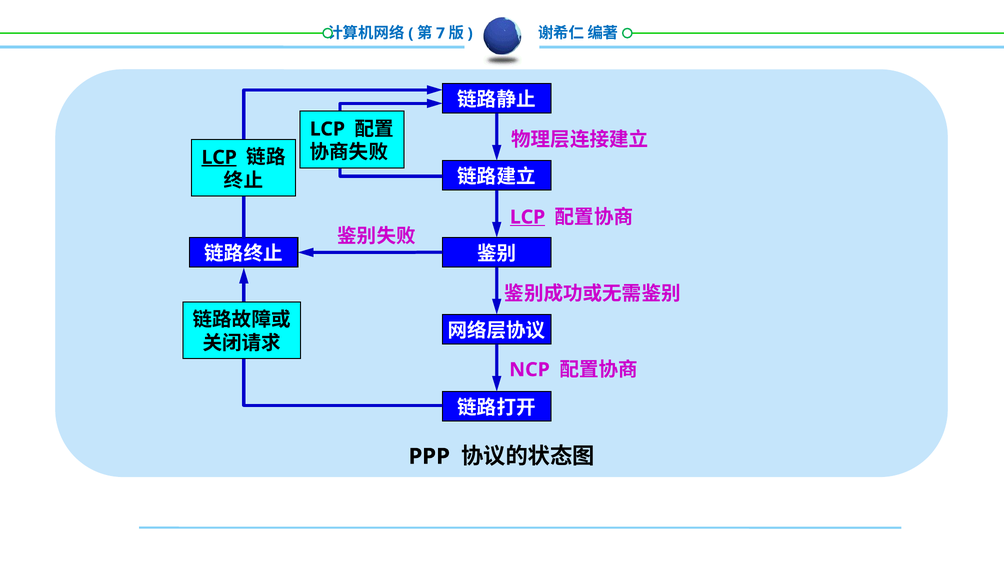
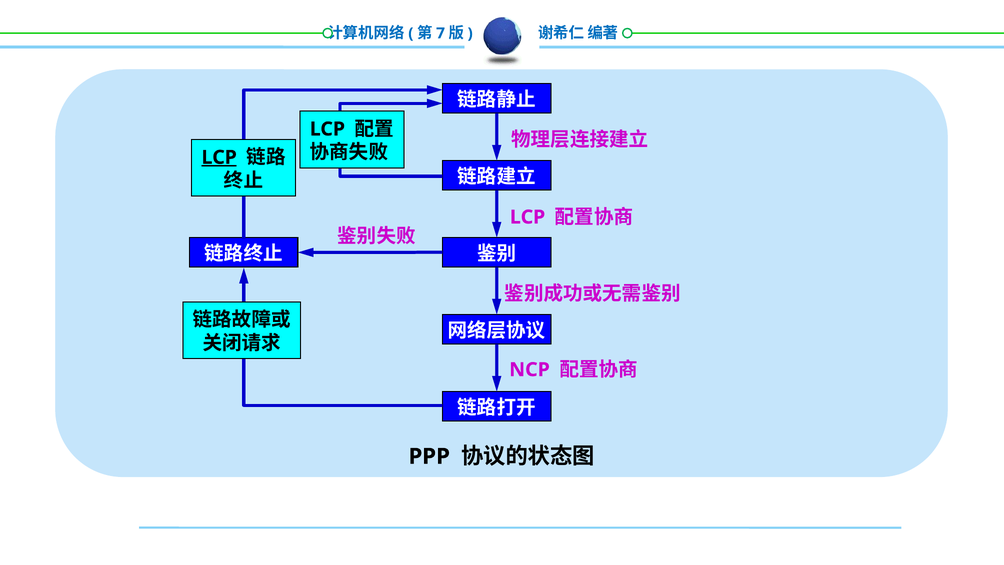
LCP underline: present -> none (528, 217)
